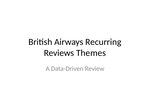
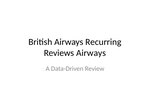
Reviews Themes: Themes -> Airways (91, 53)
